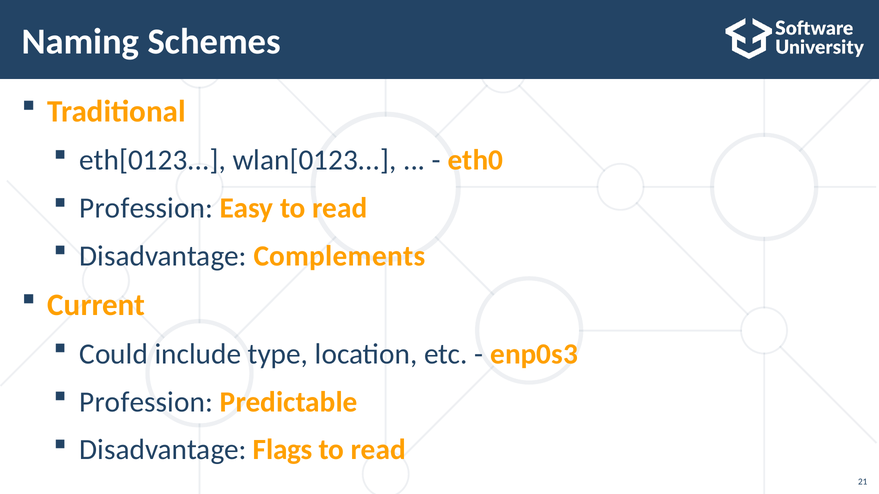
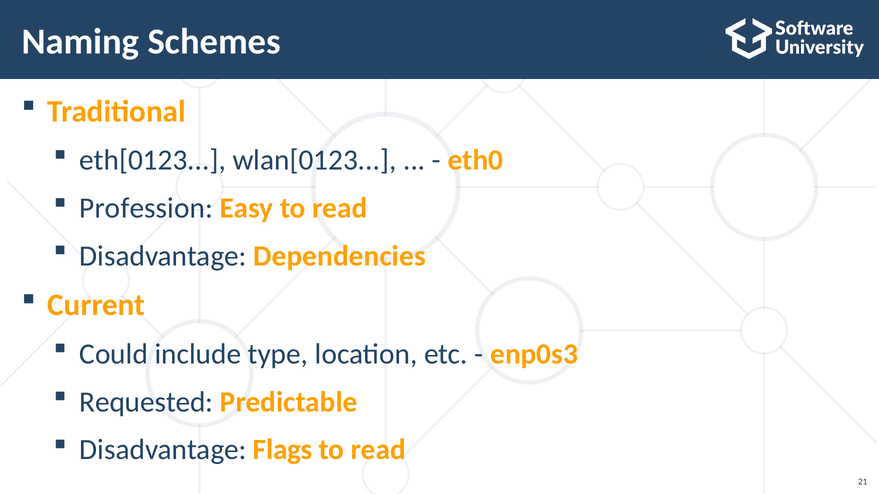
Complements: Complements -> Dependencies (339, 256)
Profession: Profession -> Requested (146, 402)
